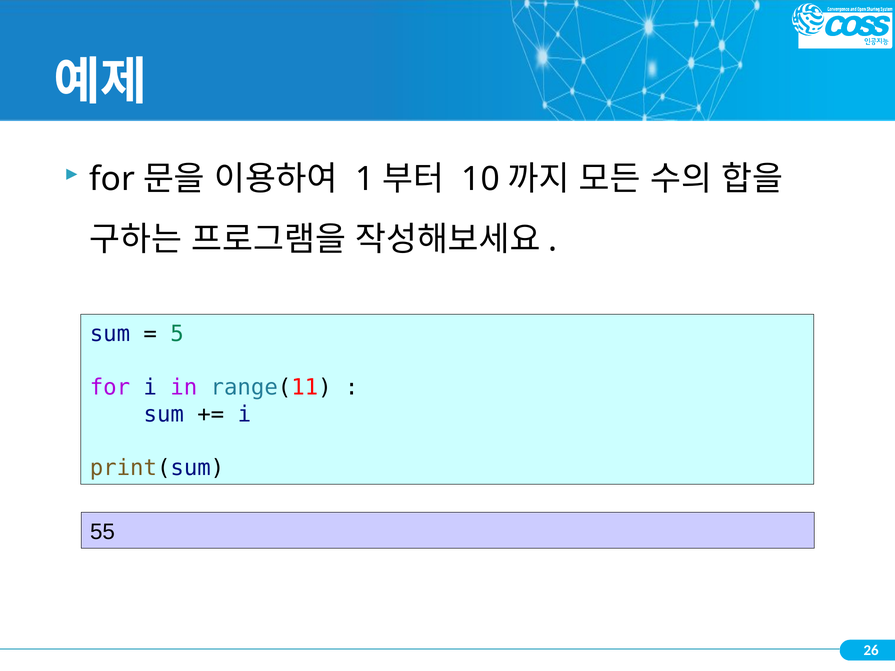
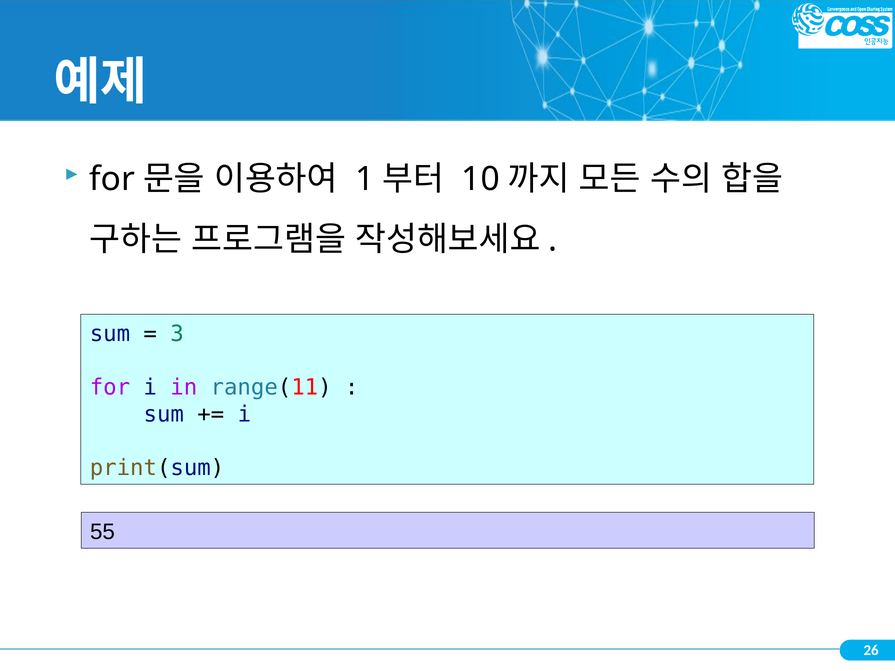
5: 5 -> 3 (177, 334)
